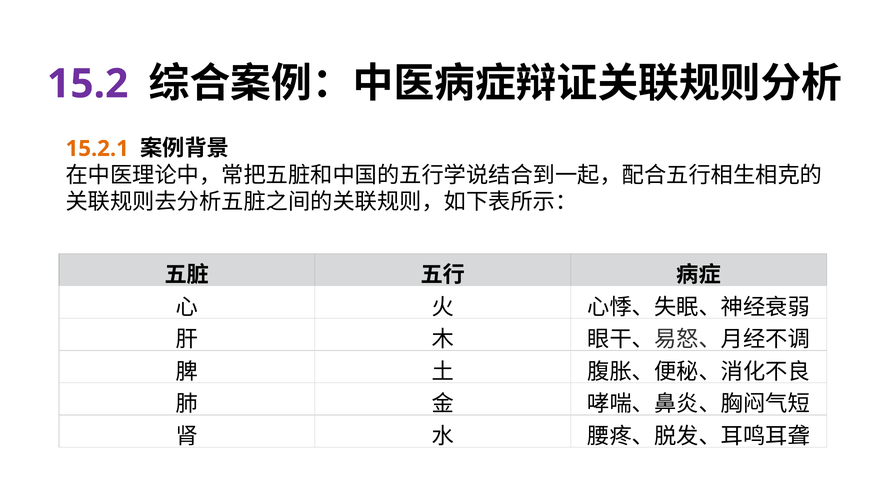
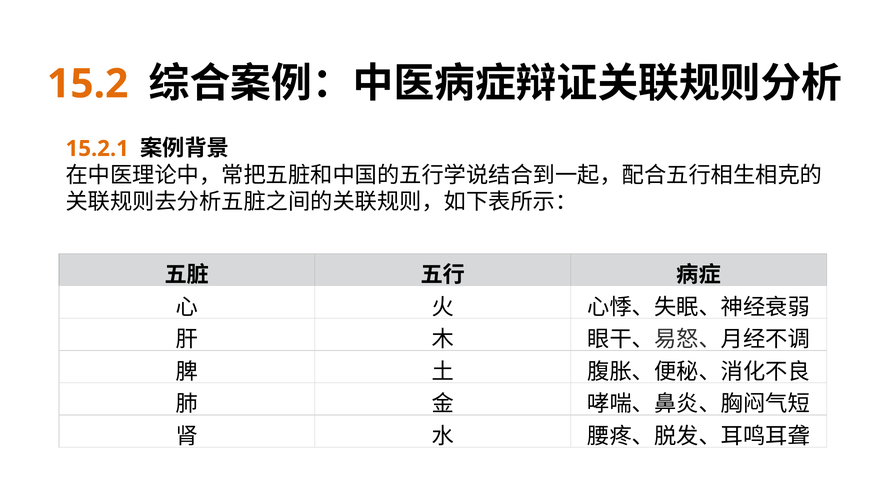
15.2 colour: purple -> orange (88, 84)
